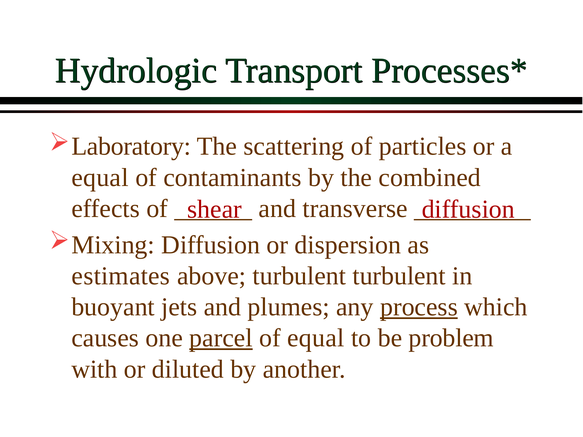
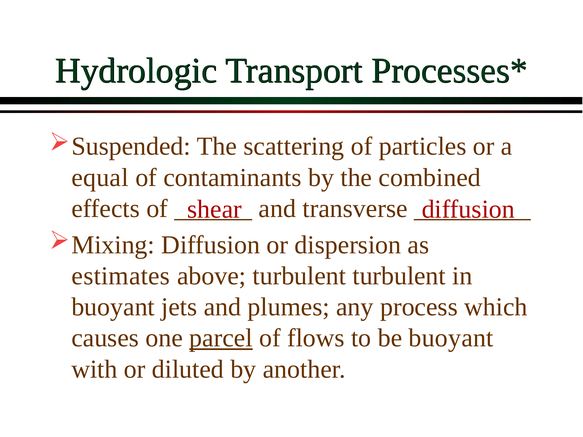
Laboratory: Laboratory -> Suspended (131, 146)
process underline: present -> none (419, 307)
of equal: equal -> flows (316, 338)
be problem: problem -> buoyant (451, 338)
